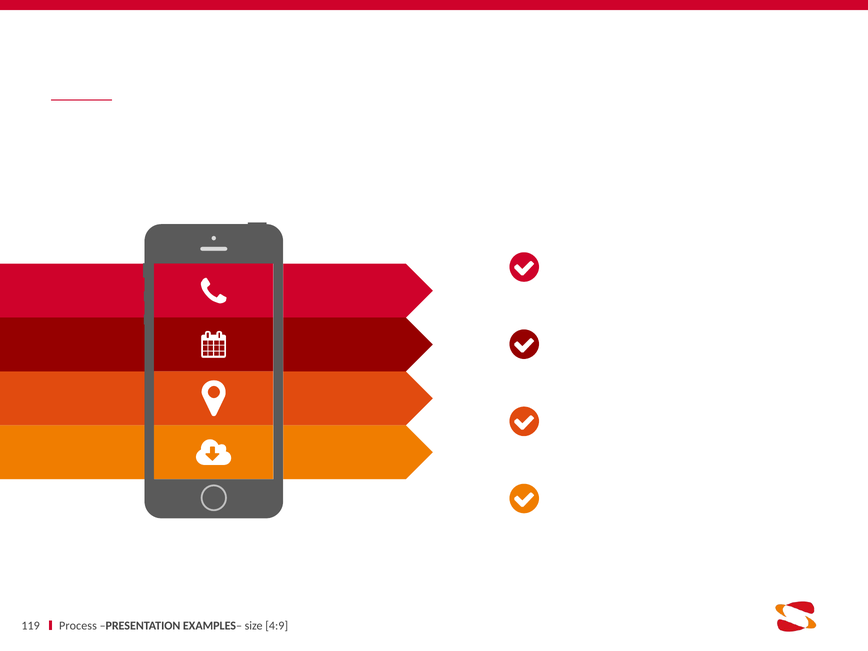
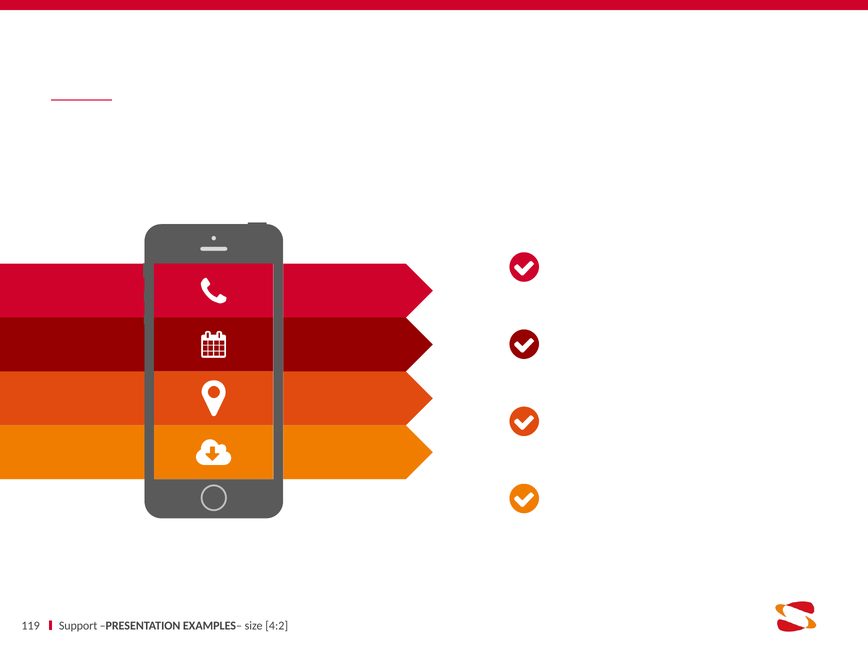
Process: Process -> Support (78, 626)
4:9: 4:9 -> 4:2 (277, 626)
